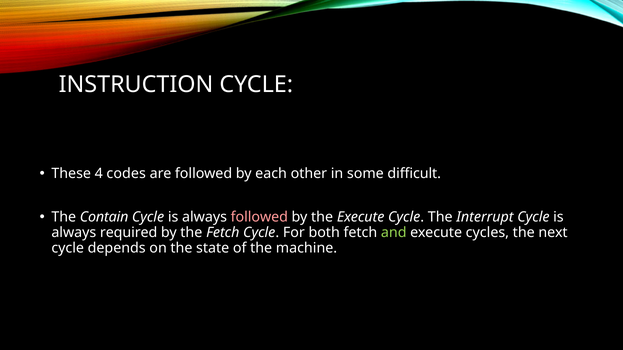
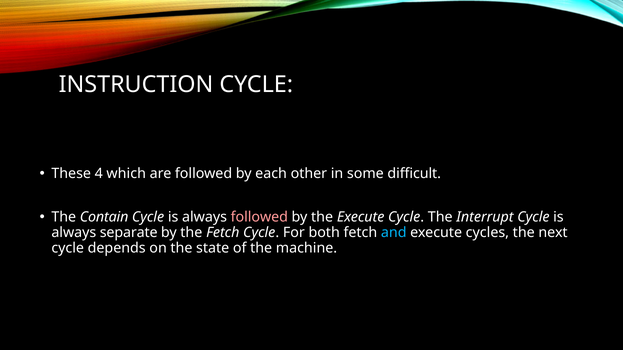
codes: codes -> which (126, 174)
required: required -> separate (129, 233)
and colour: light green -> light blue (394, 233)
